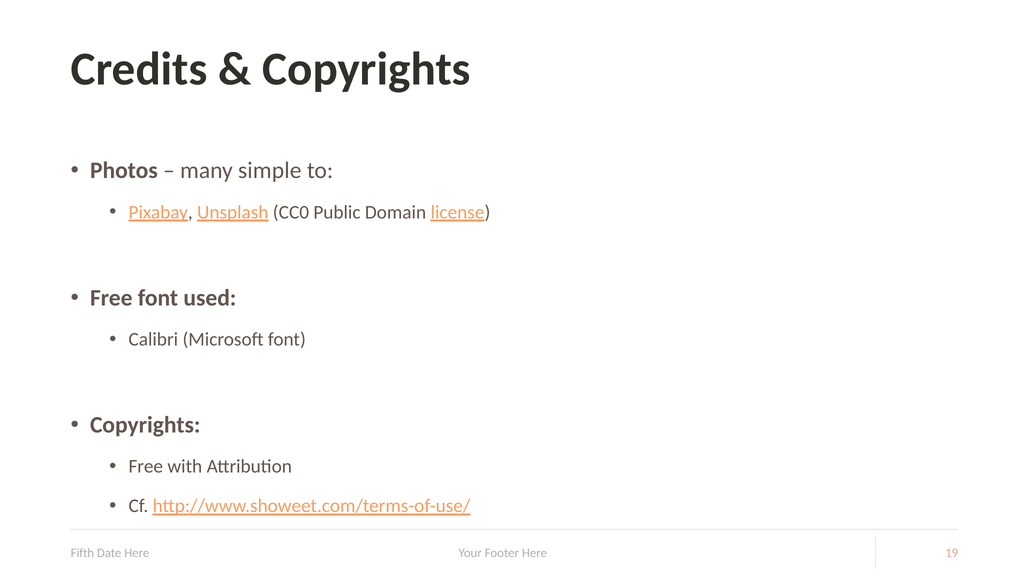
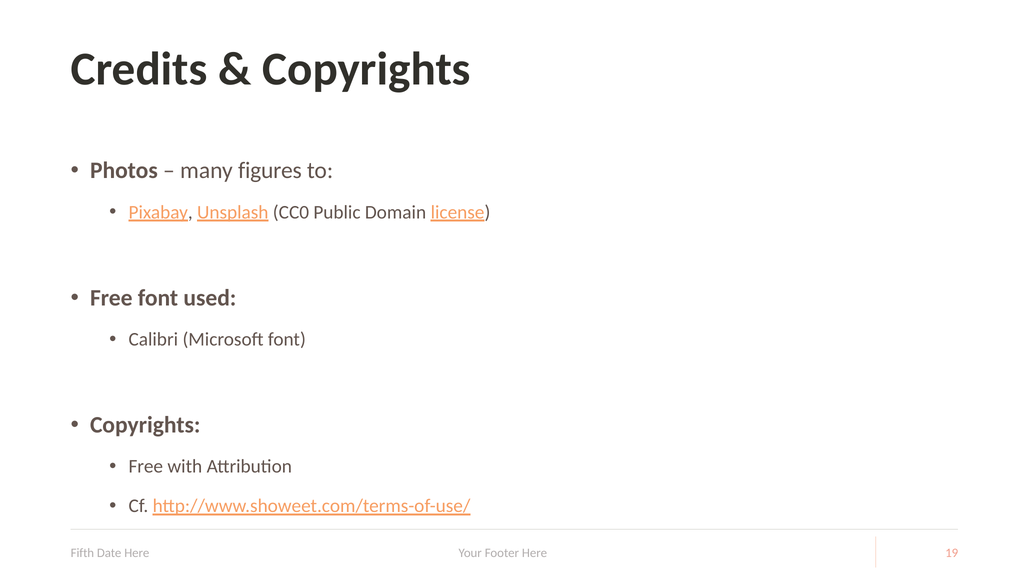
simple: simple -> figures (270, 171)
